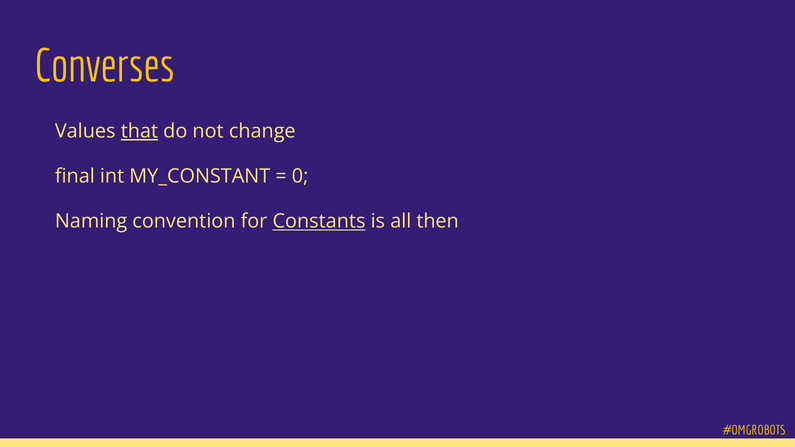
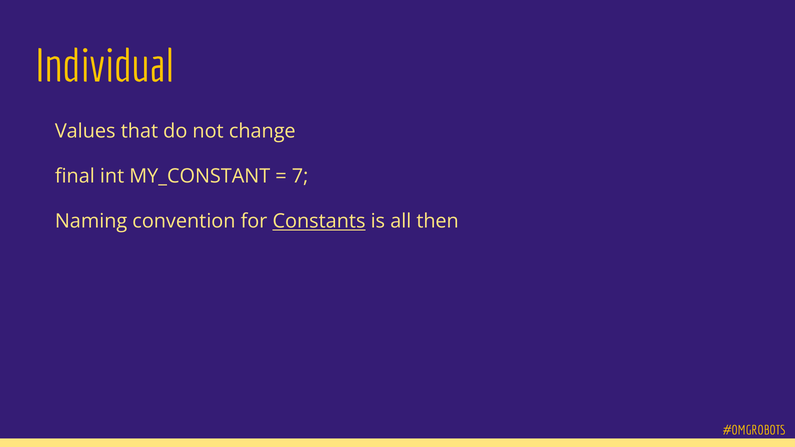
Converses: Converses -> Individual (105, 67)
that underline: present -> none (139, 131)
0: 0 -> 7 (300, 176)
